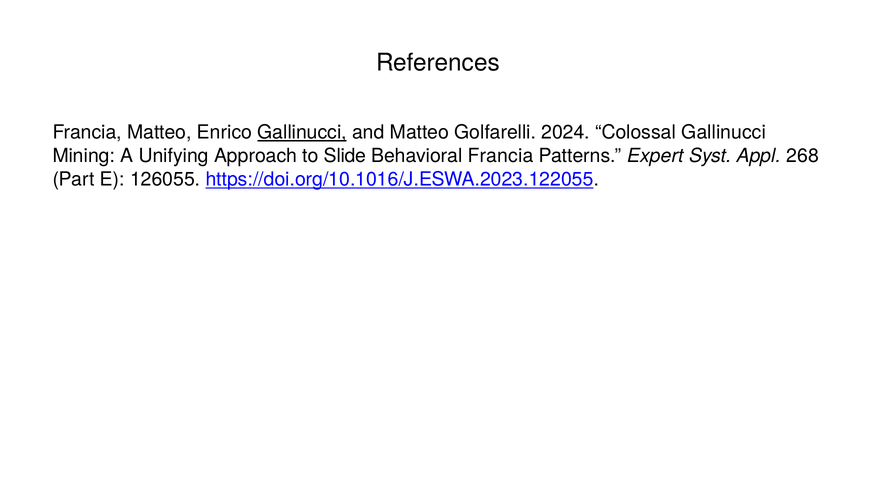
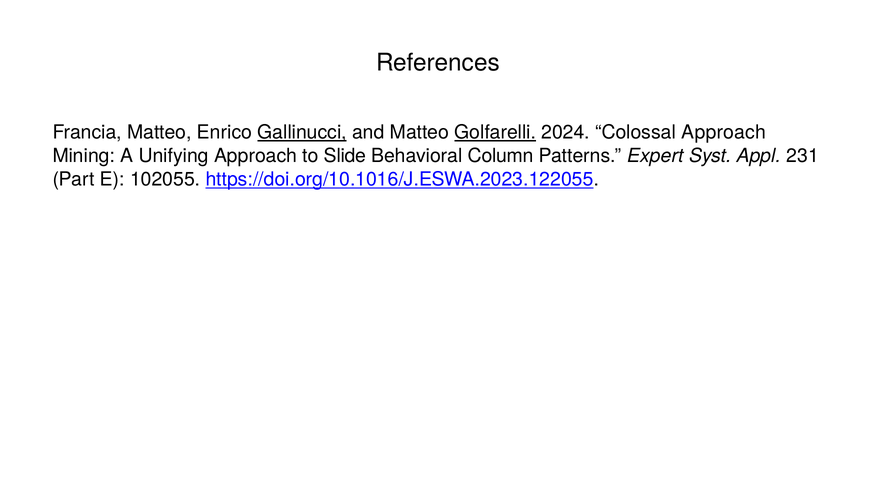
Golfarelli underline: none -> present (495, 132)
Colossal Gallinucci: Gallinucci -> Approach (724, 132)
Behavioral Francia: Francia -> Column (501, 156)
268: 268 -> 231 (803, 156)
126055: 126055 -> 102055 (165, 179)
